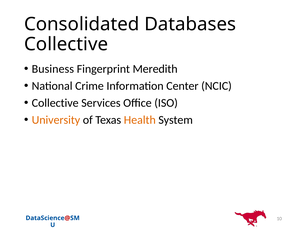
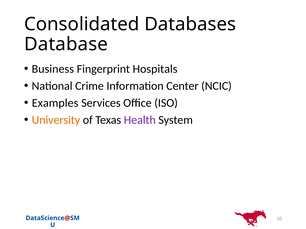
Collective: Collective -> Database (66, 44)
Meredith: Meredith -> Hospitals (155, 69)
Collective: Collective -> Examples (55, 103)
Health colour: orange -> purple (140, 120)
